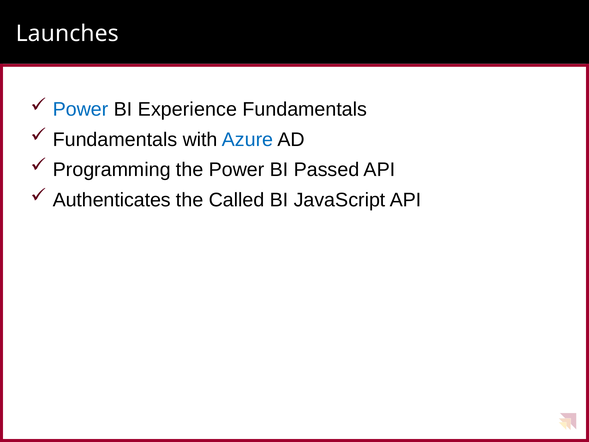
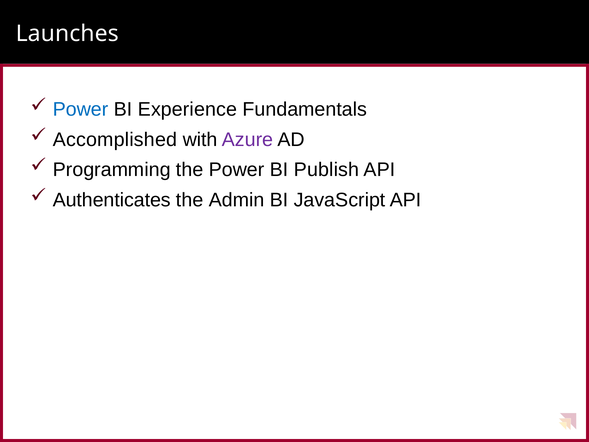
Fundamentals: Fundamentals -> Accomplished (115, 139)
Azure colour: blue -> purple (248, 139)
Passed: Passed -> Publish (326, 170)
Called: Called -> Admin (237, 200)
